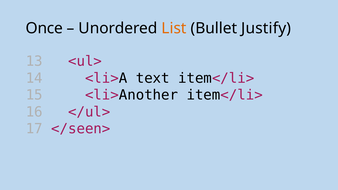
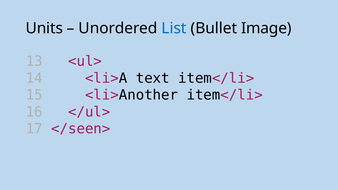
Once: Once -> Units (44, 28)
List colour: orange -> blue (174, 28)
Justify: Justify -> Image (266, 28)
